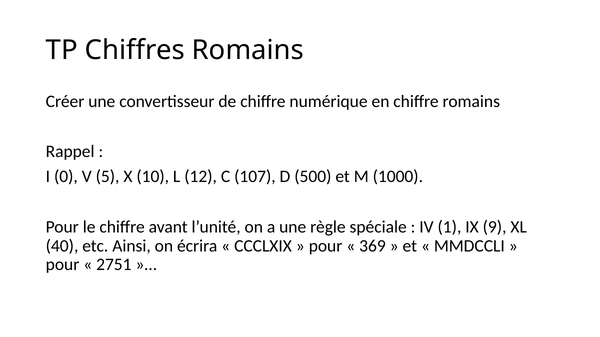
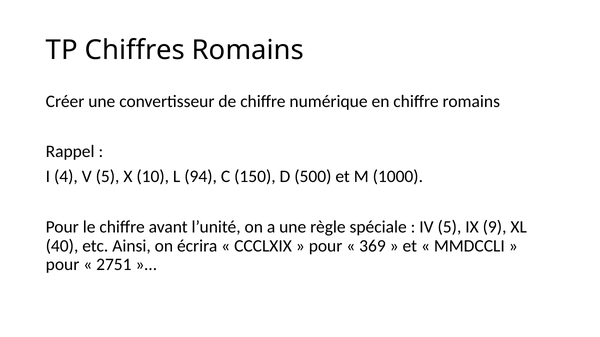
0: 0 -> 4 (66, 177)
12: 12 -> 94 (201, 177)
107: 107 -> 150 (255, 177)
IV 1: 1 -> 5 (449, 227)
